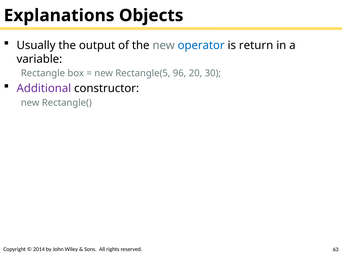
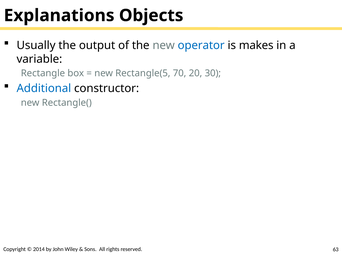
return: return -> makes (256, 45)
96: 96 -> 70 (180, 73)
Additional colour: purple -> blue (44, 88)
